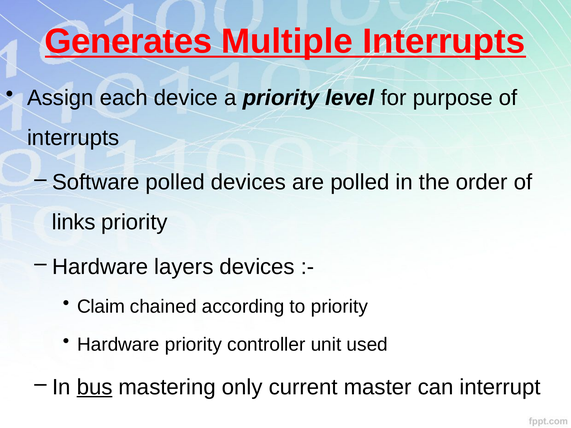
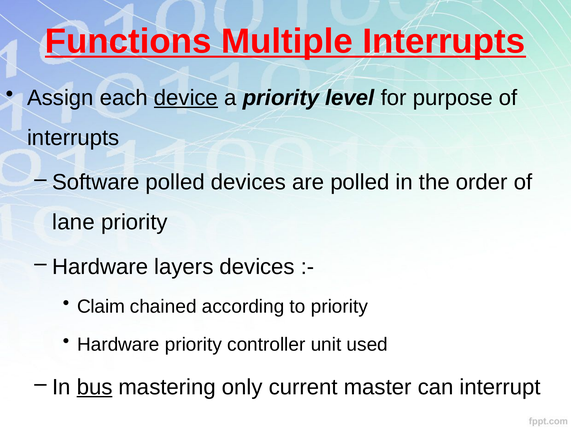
Generates: Generates -> Functions (128, 41)
device underline: none -> present (186, 98)
links: links -> lane (74, 222)
